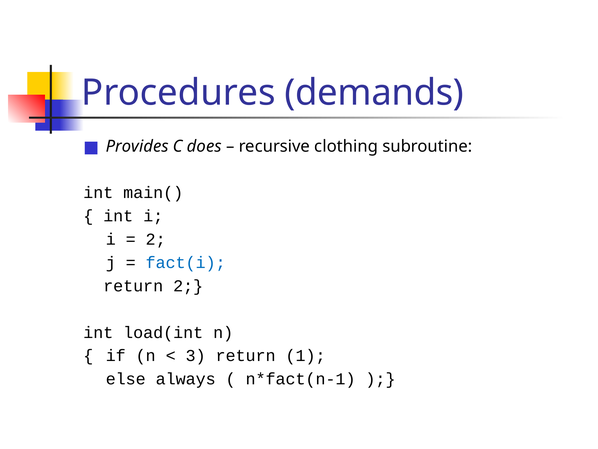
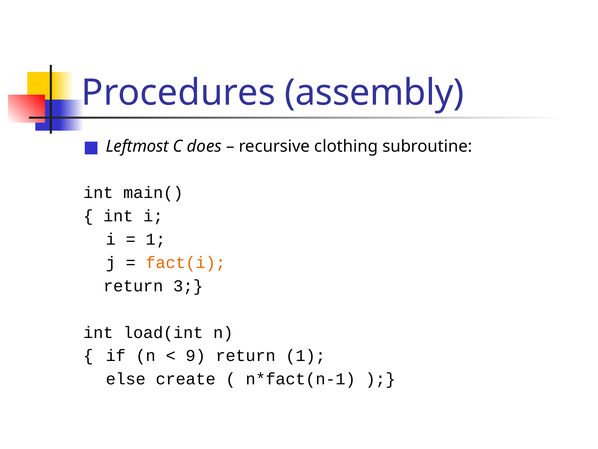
demands: demands -> assembly (374, 93)
Provides: Provides -> Leftmost (137, 146)
2: 2 -> 1 (156, 239)
fact(i colour: blue -> orange (186, 262)
return 2: 2 -> 3 (188, 286)
3: 3 -> 9 (196, 355)
always: always -> create (186, 379)
